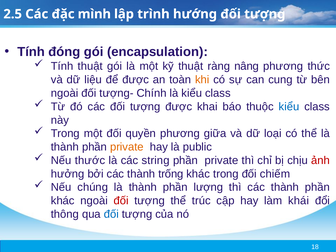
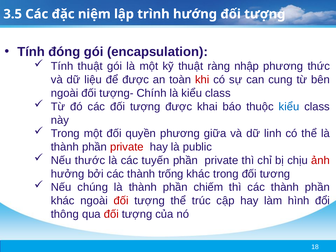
2.5: 2.5 -> 3.5 (13, 14)
mình: mình -> niệm (94, 14)
nâng: nâng -> nhập (247, 66)
khi colour: orange -> red (202, 80)
loại: loại -> linh (273, 133)
private colour: orange -> red (127, 147)
string: string -> tuyến (156, 160)
chiếm: chiếm -> tương (275, 174)
lượng: lượng -> chiếm (208, 187)
khái: khái -> hình (299, 201)
đối colour: blue -> red (111, 214)
